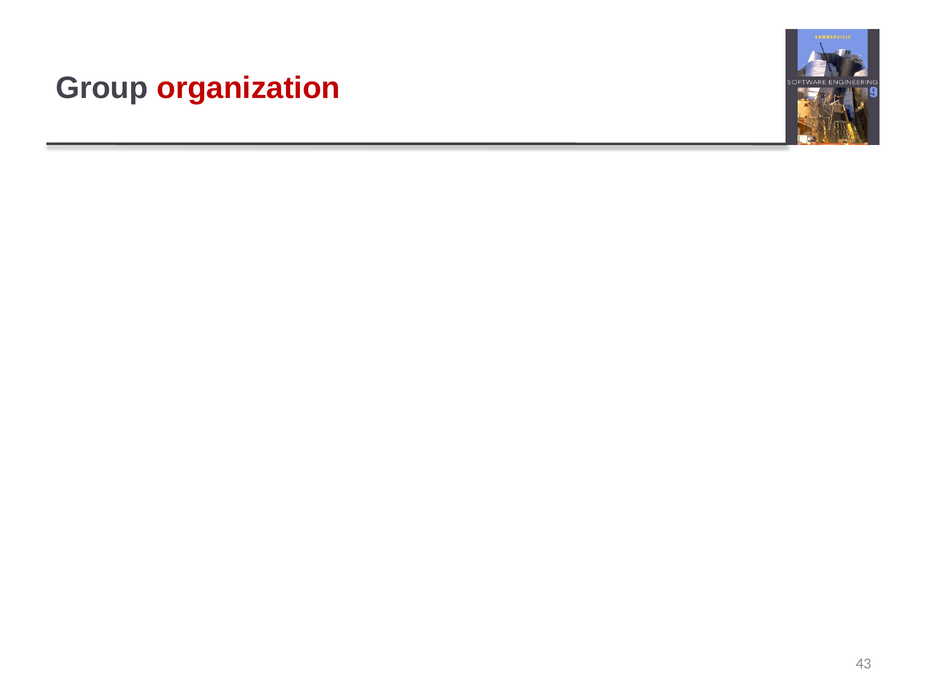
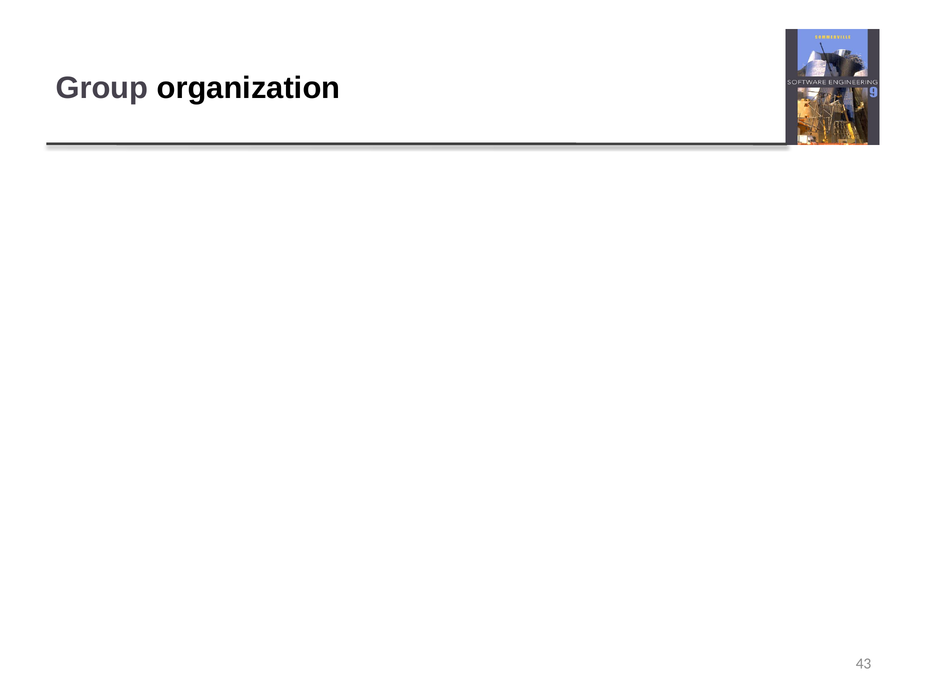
organization colour: red -> black (248, 88)
